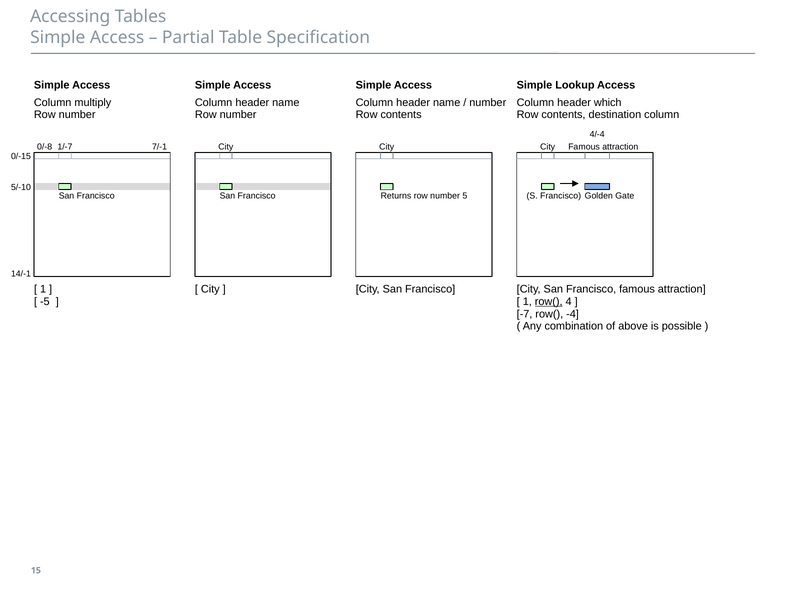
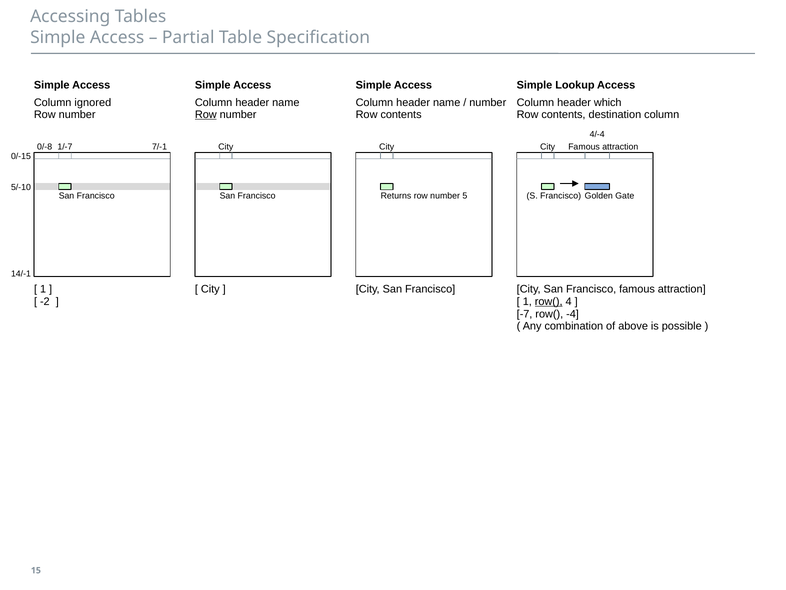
multiply: multiply -> ignored (93, 103)
Row underline: none -> present (206, 114)
-5: -5 -> -2 (45, 301)
